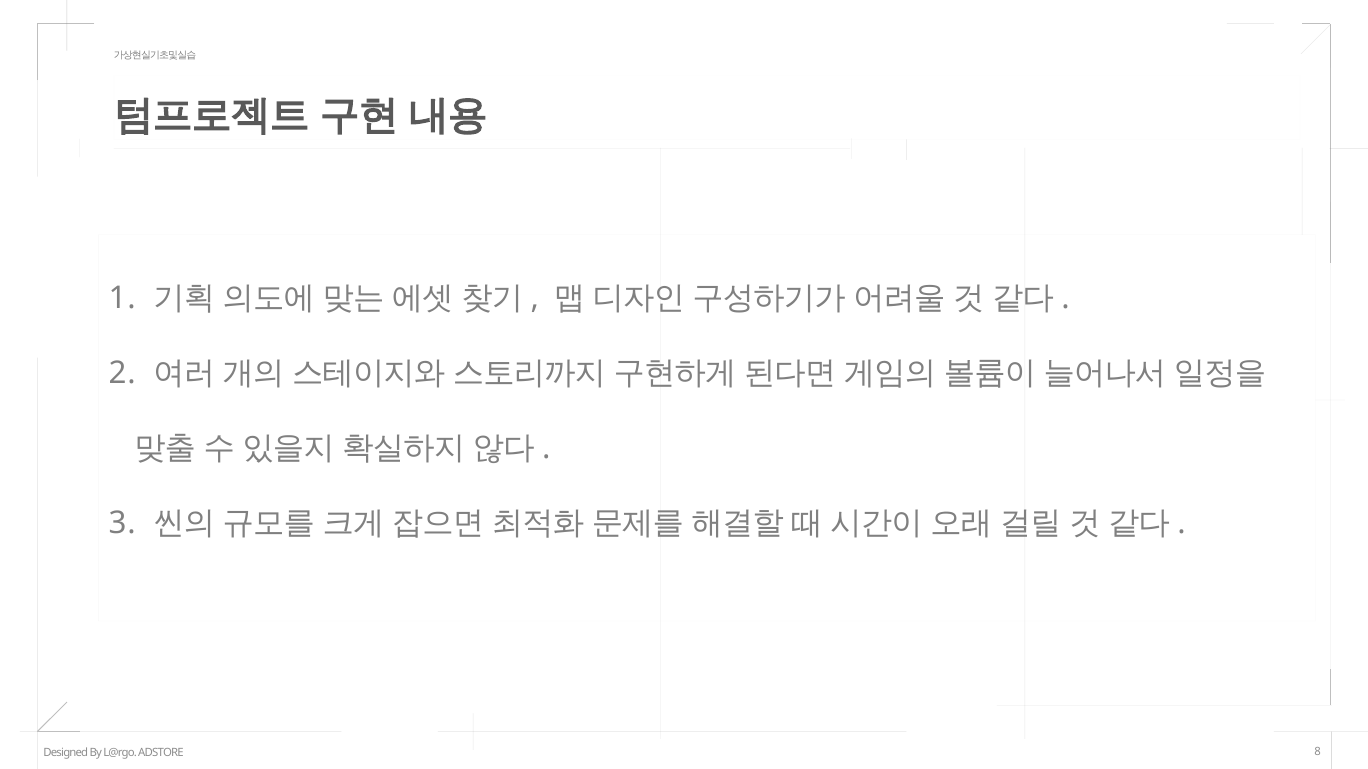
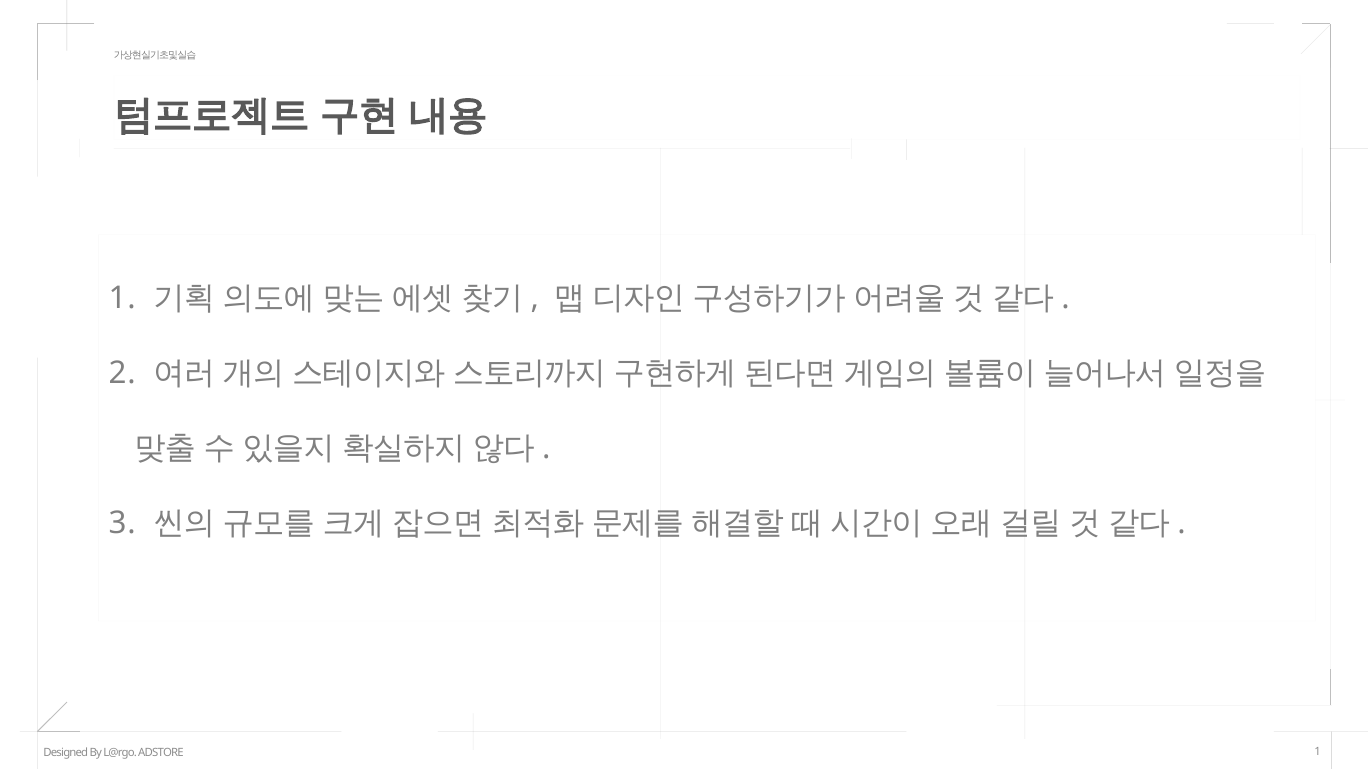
ADSTORE 8: 8 -> 1 (1318, 752)
